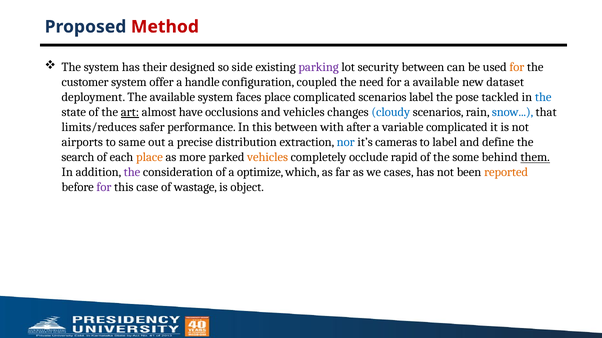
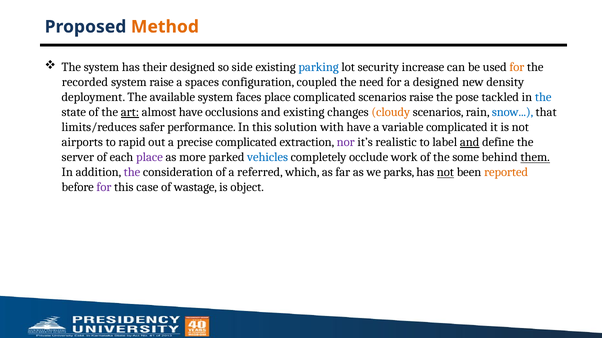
Method colour: red -> orange (165, 27)
parking colour: purple -> blue (319, 67)
security between: between -> increase (423, 67)
customer: customer -> recorded (85, 82)
system offer: offer -> raise (162, 82)
handle: handle -> spaces (202, 82)
a available: available -> designed (436, 82)
dataset: dataset -> density (505, 82)
scenarios label: label -> raise (421, 97)
and vehicles: vehicles -> existing (304, 112)
cloudy colour: blue -> orange (391, 112)
this between: between -> solution (296, 127)
with after: after -> have (359, 127)
same: same -> rapid (132, 142)
precise distribution: distribution -> complicated (246, 142)
nor colour: blue -> purple (346, 142)
cameras: cameras -> realistic (396, 142)
and underline: none -> present (470, 142)
search: search -> server (78, 158)
place colour: orange -> purple (149, 158)
vehicles colour: orange -> blue (268, 158)
rapid: rapid -> work (404, 158)
optimize: optimize -> referred (260, 173)
cases: cases -> parks (399, 173)
not underline: none -> present (445, 173)
